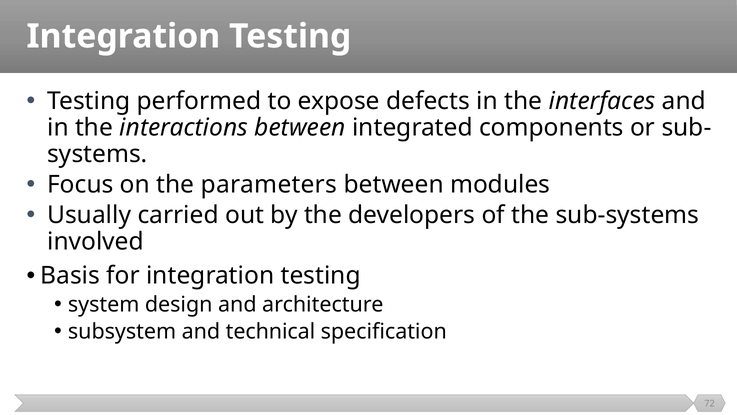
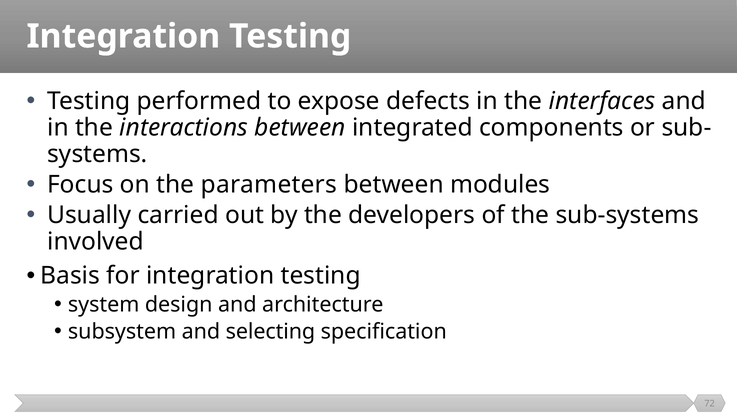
technical: technical -> selecting (270, 331)
